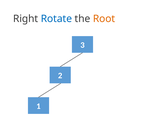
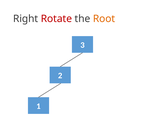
Rotate colour: blue -> red (56, 19)
